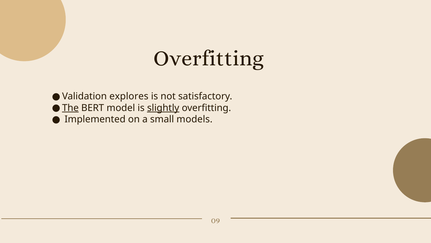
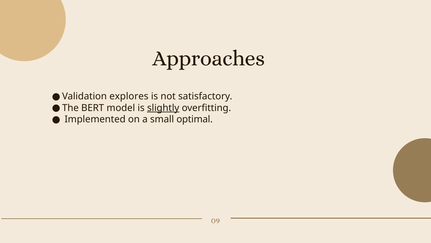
Overfitting: Overfitting -> Approaches (209, 58)
The underline: present -> none (70, 108)
models: models -> optimal (195, 119)
